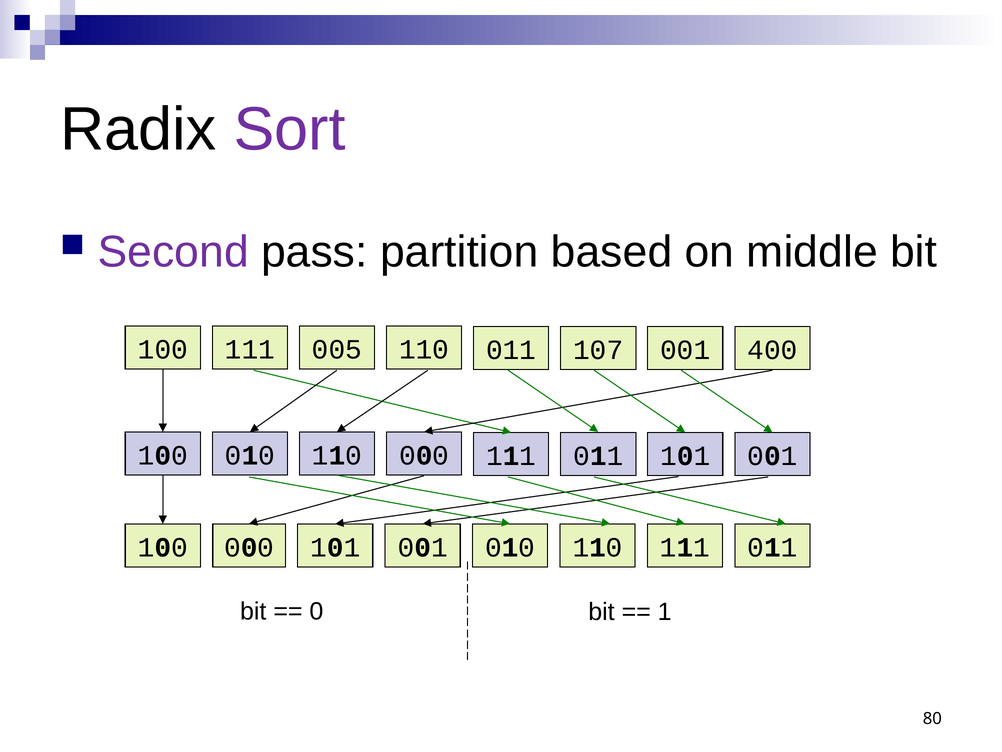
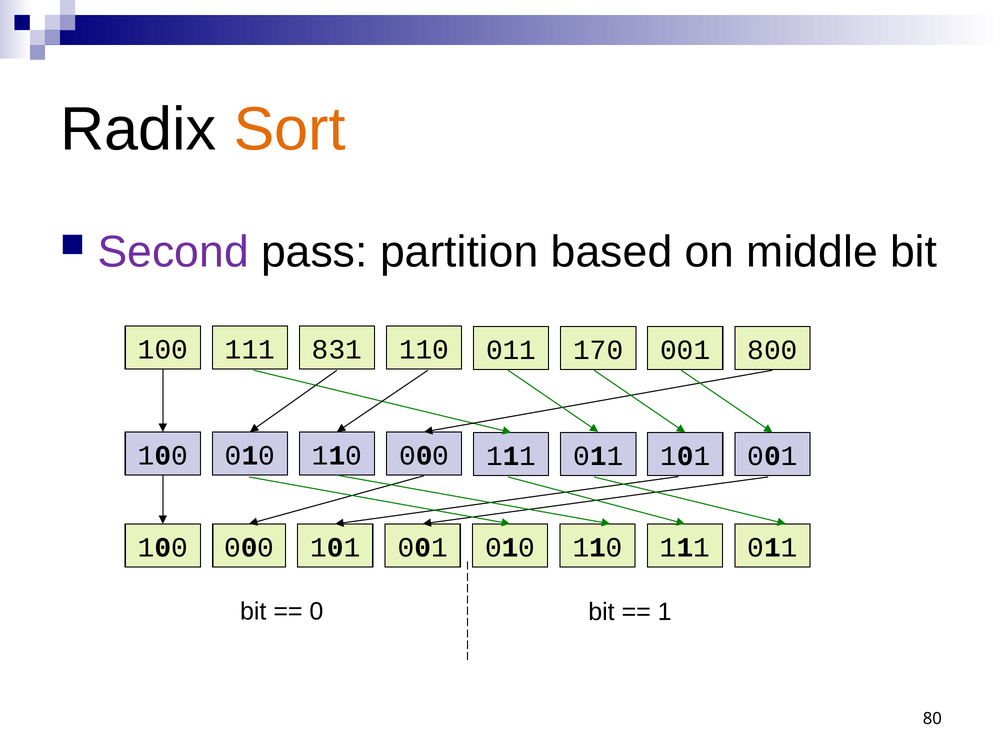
Sort colour: purple -> orange (290, 130)
005: 005 -> 831 (337, 349)
107: 107 -> 170 (598, 350)
400: 400 -> 800 (772, 350)
